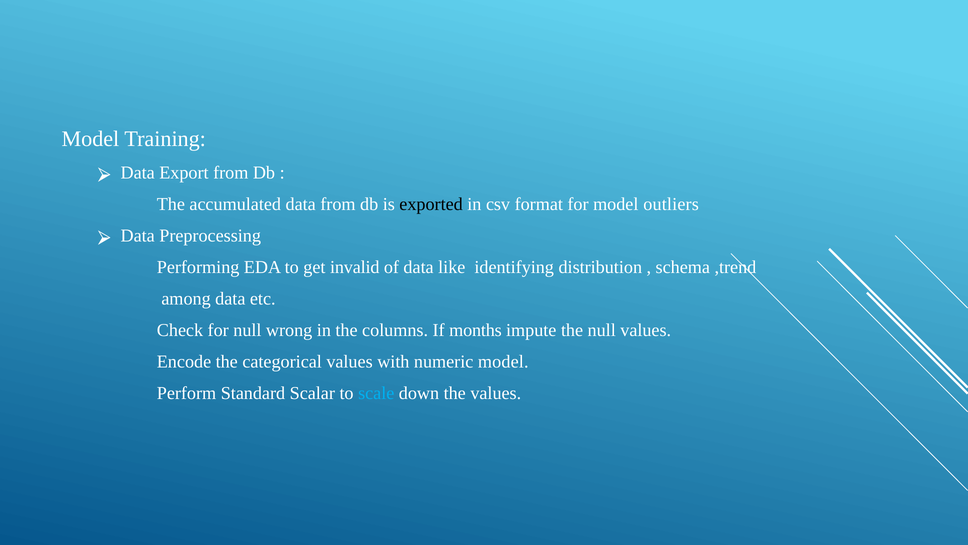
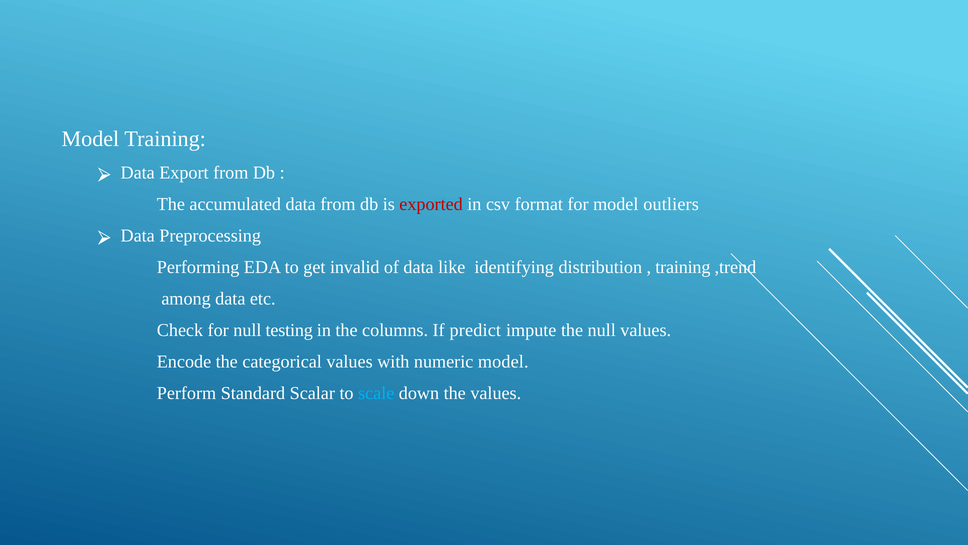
exported colour: black -> red (431, 204)
schema: schema -> training (683, 267)
wrong: wrong -> testing (289, 330)
months: months -> predict (475, 330)
